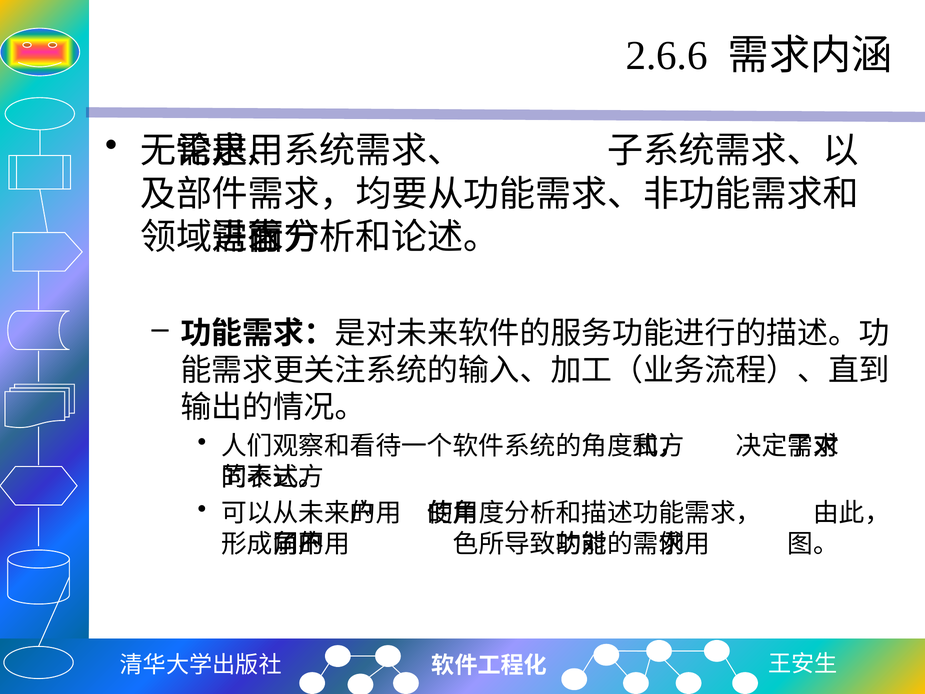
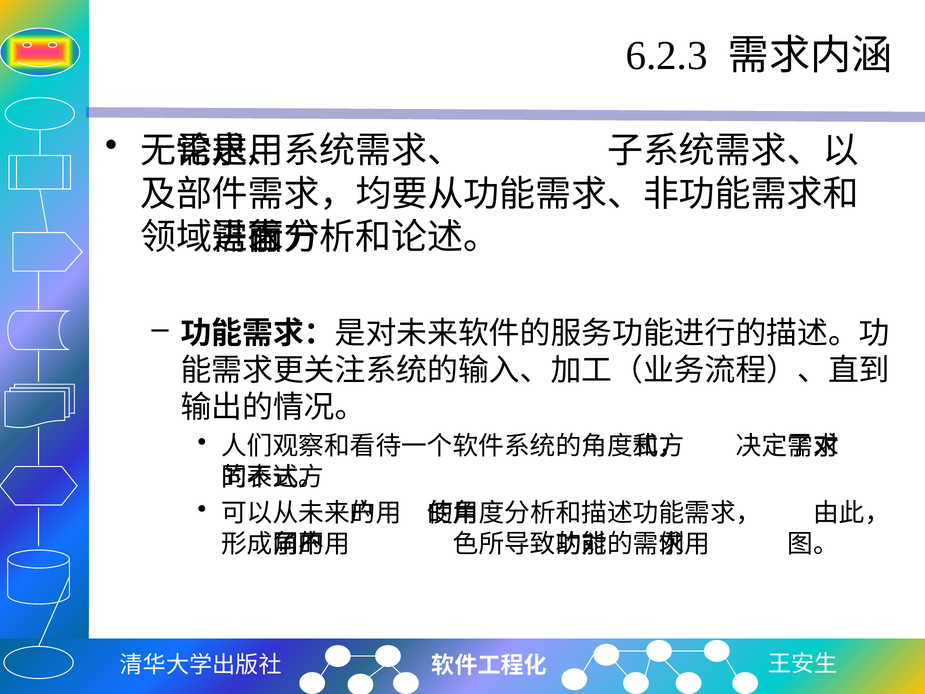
2.6.6: 2.6.6 -> 6.2.3 (667, 56)
